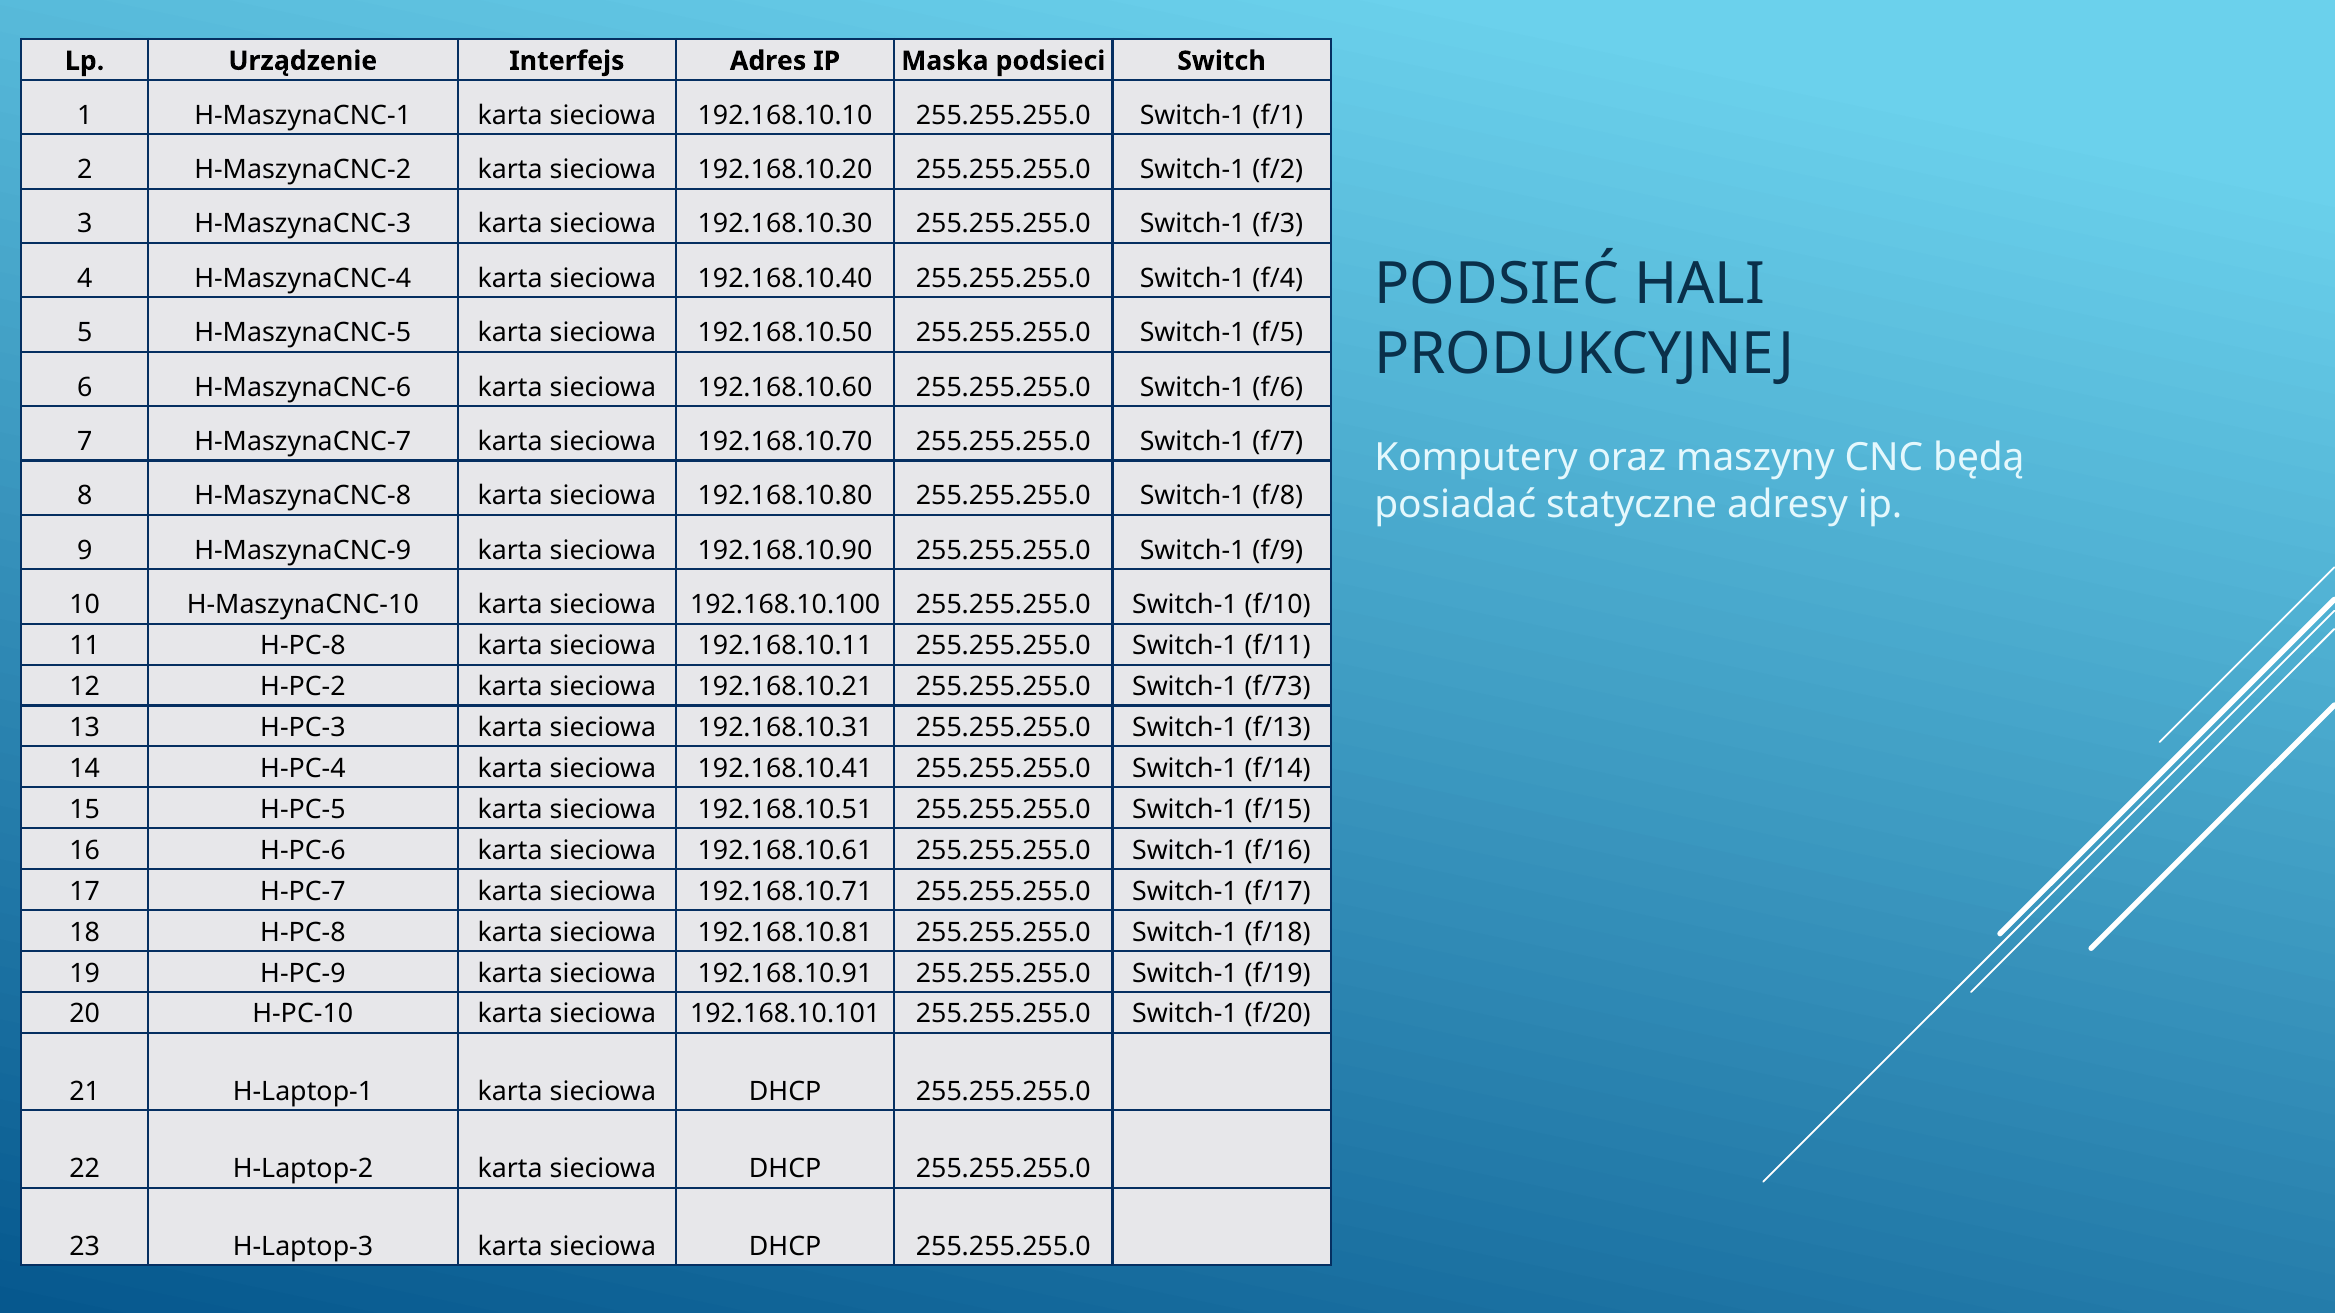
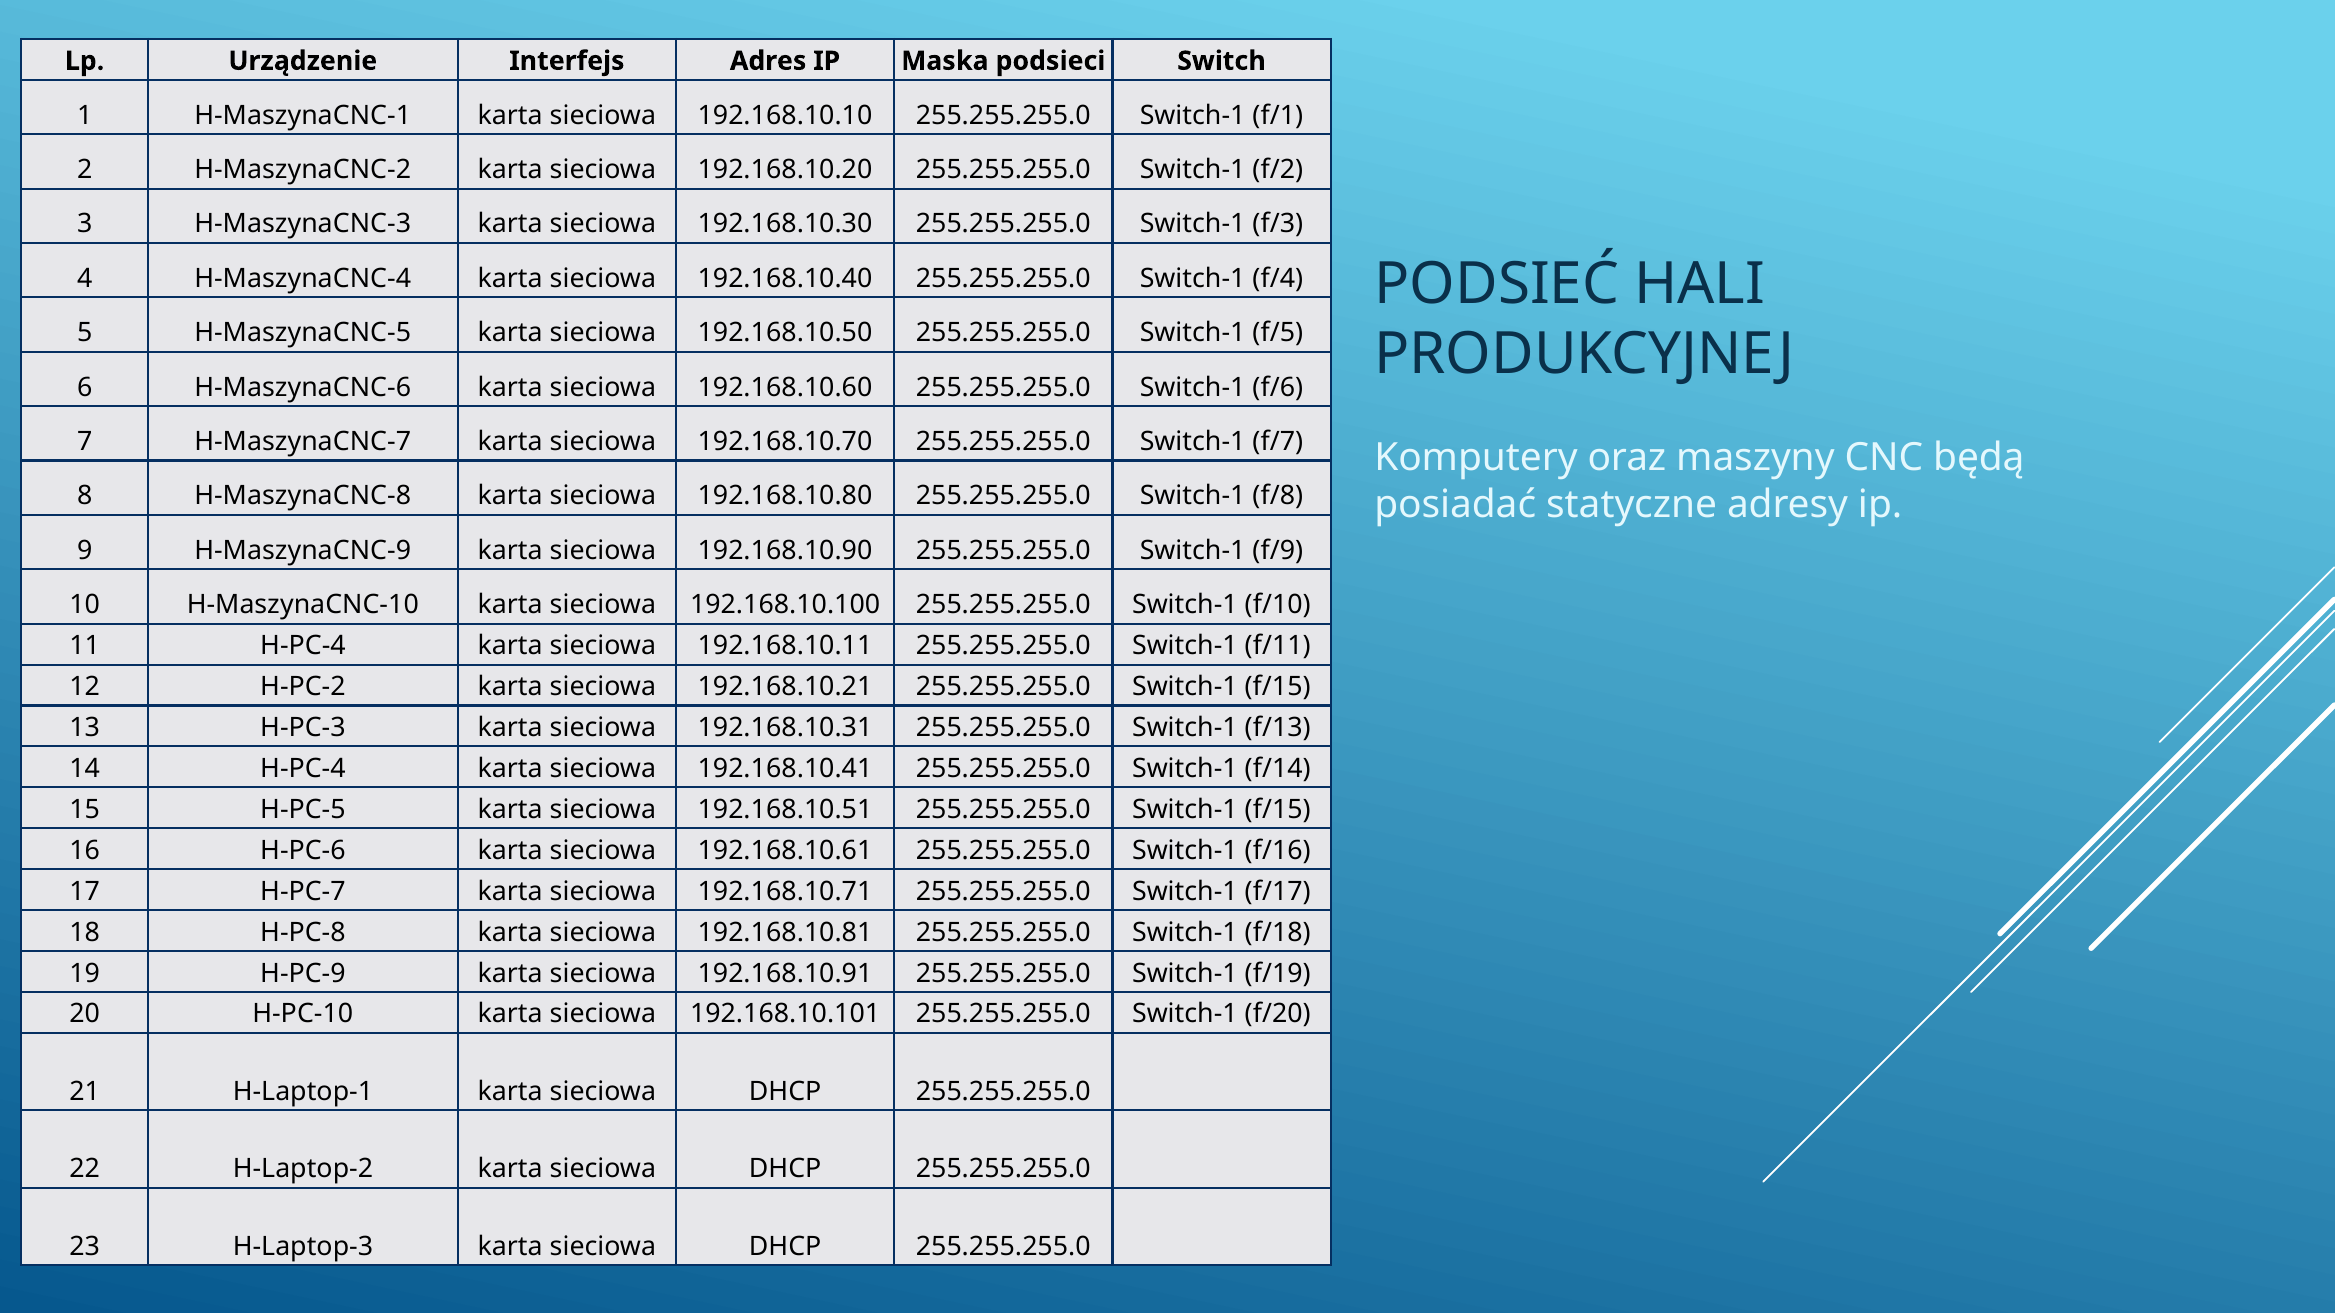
11 H-PC-8: H-PC-8 -> H-PC-4 (303, 646)
192.168.10.21 255.255.255.0 Switch-1 f/73: f/73 -> f/15 (1278, 687)
